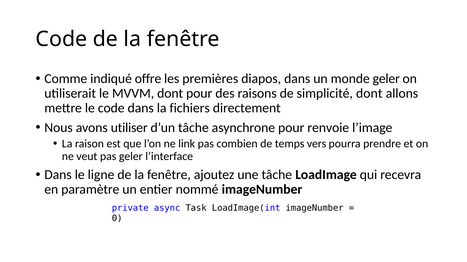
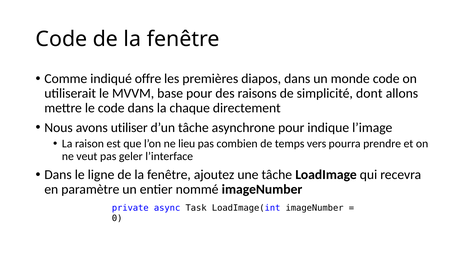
monde geler: geler -> code (386, 79)
MVVM dont: dont -> base (170, 94)
fichiers: fichiers -> chaque (190, 108)
renvoie: renvoie -> indique (328, 128)
link: link -> lieu (187, 144)
